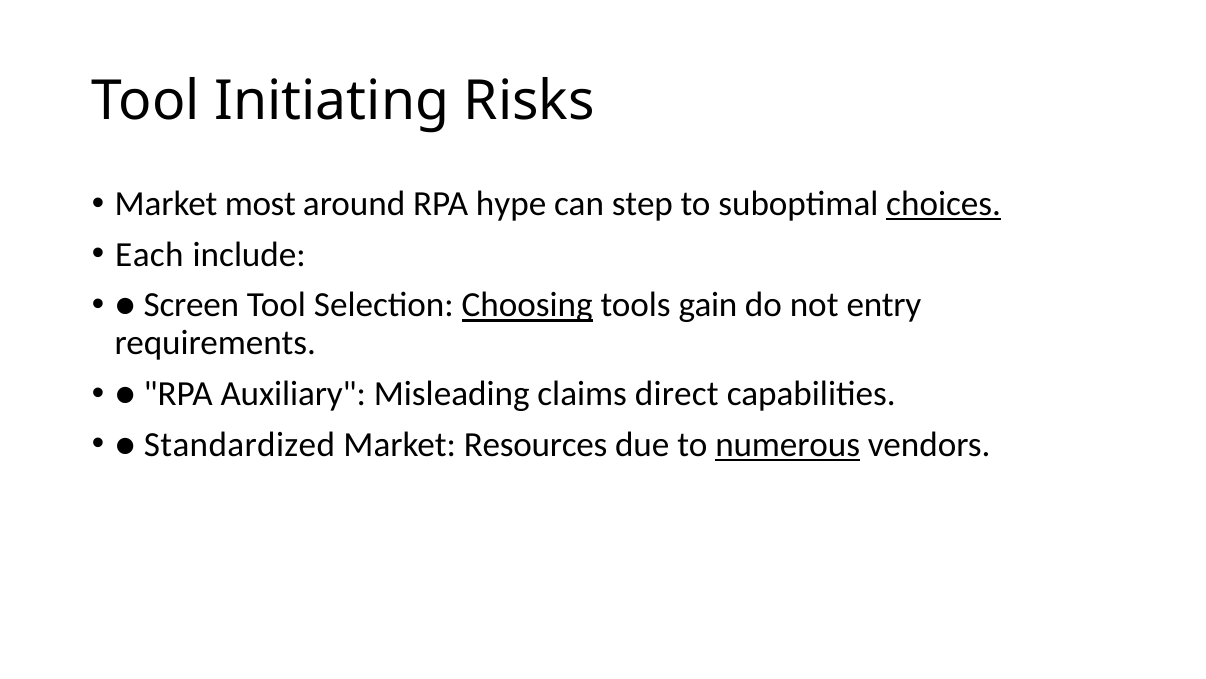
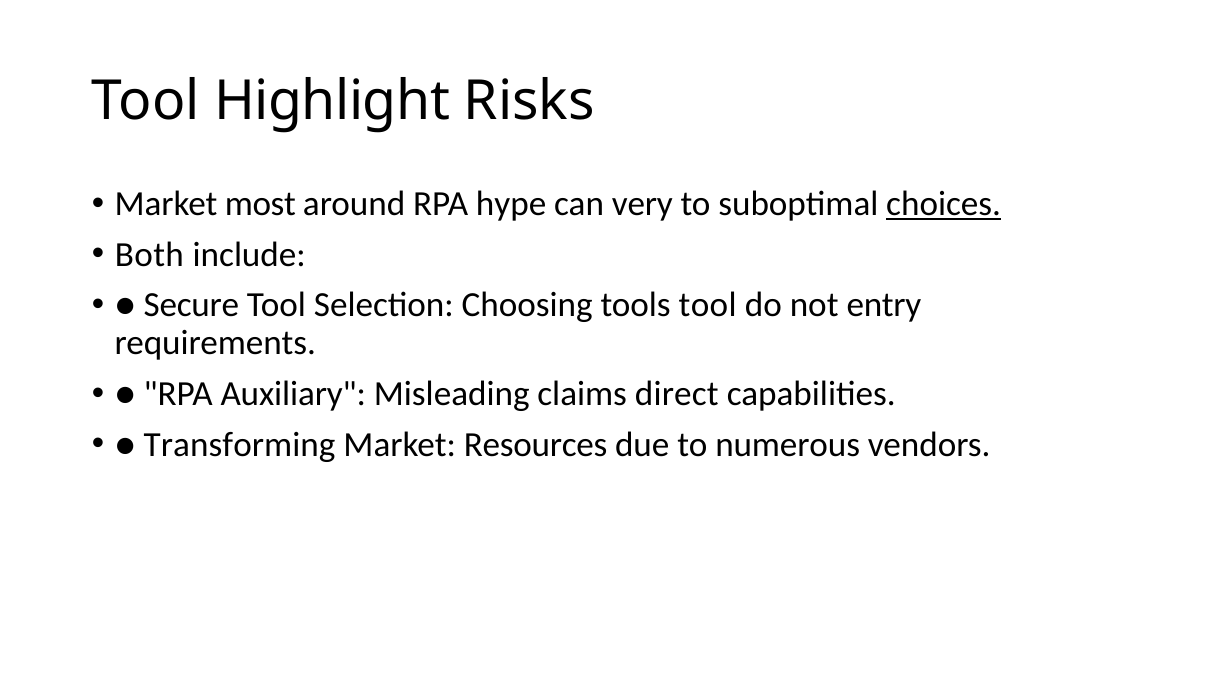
Initiating: Initiating -> Highlight (332, 101)
step: step -> very (642, 204)
Each: Each -> Both (149, 254)
Screen: Screen -> Secure (191, 305)
Choosing underline: present -> none (527, 305)
tools gain: gain -> tool (708, 305)
Standardized: Standardized -> Transforming (240, 444)
numerous underline: present -> none (788, 444)
